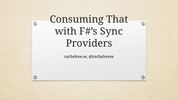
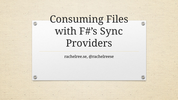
That: That -> Files (117, 19)
